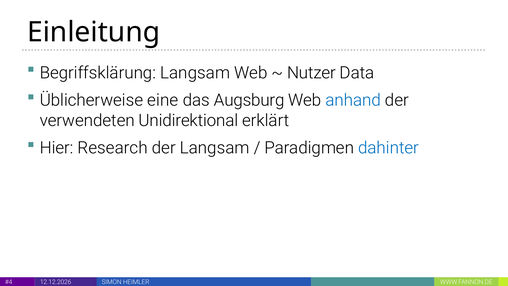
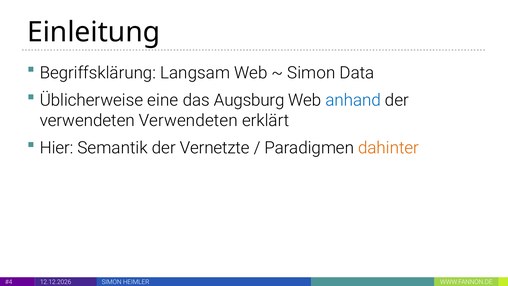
Nutzer: Nutzer -> Simon (311, 73)
verwendeten Unidirektional: Unidirektional -> Verwendeten (188, 120)
Research: Research -> Semantik (113, 148)
der Langsam: Langsam -> Vernetzte (215, 148)
dahinter colour: blue -> orange (389, 148)
